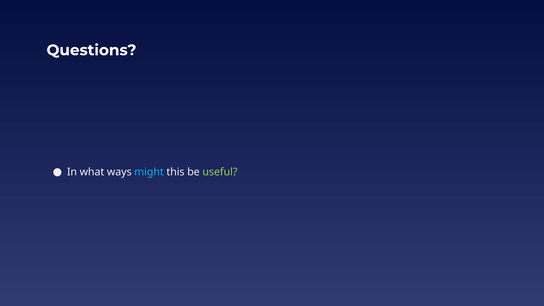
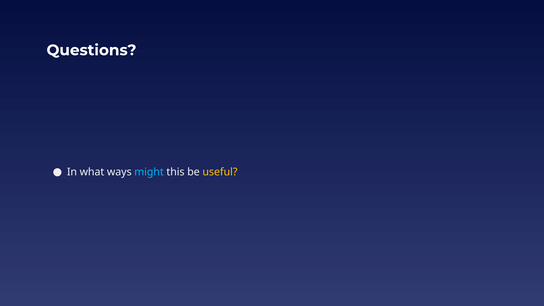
useful colour: light green -> yellow (220, 172)
